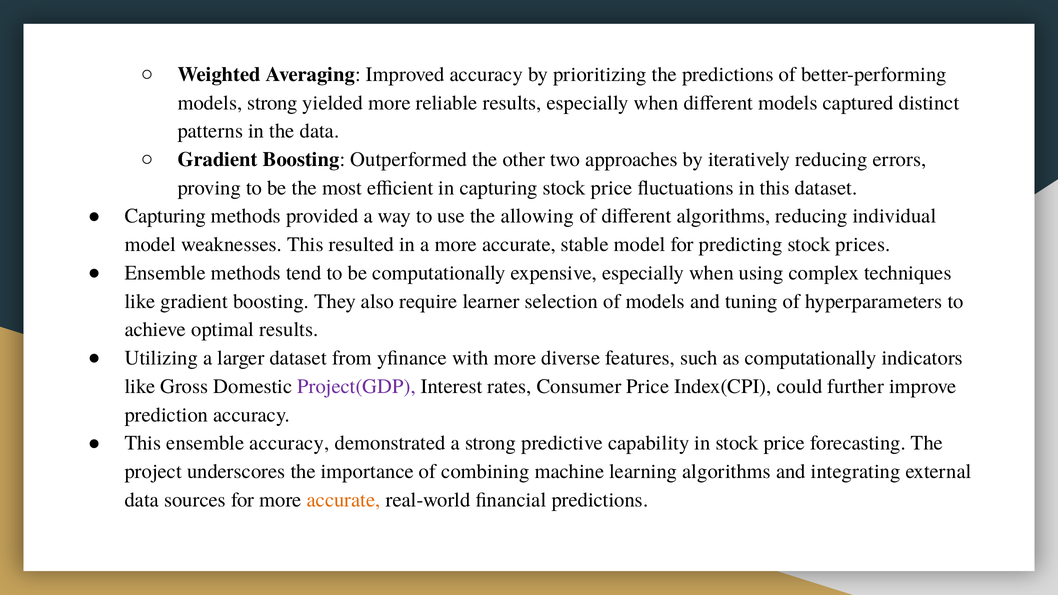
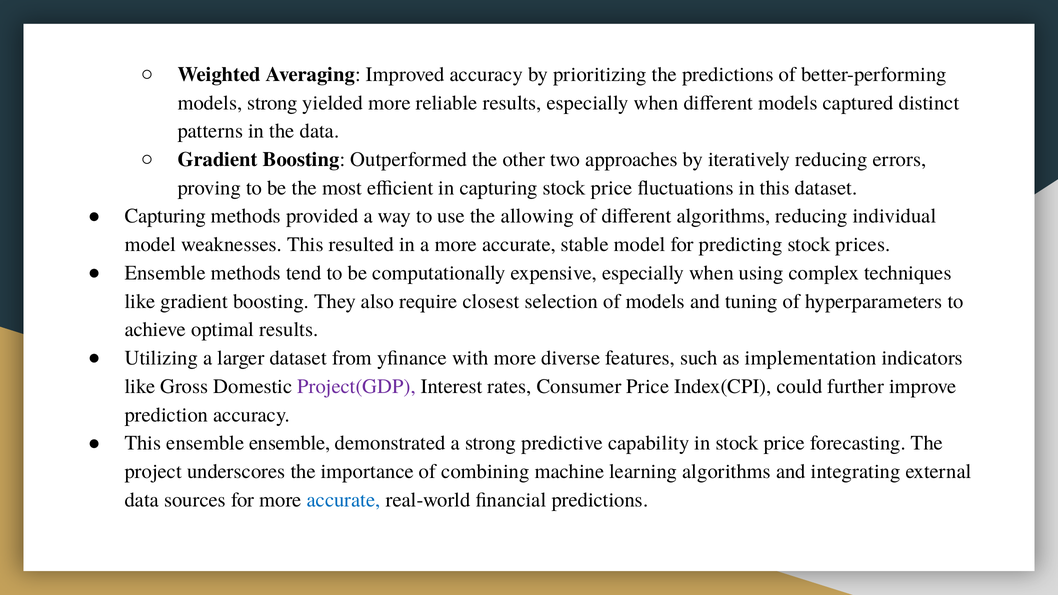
learner: learner -> closest (491, 301)
as computationally: computationally -> implementation (811, 358)
ensemble accuracy: accuracy -> ensemble (290, 443)
accurate colour: orange -> blue (344, 500)
